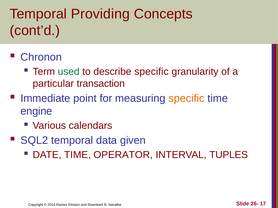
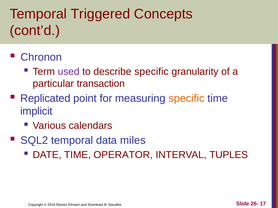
Providing: Providing -> Triggered (100, 14)
used colour: green -> purple (69, 72)
Immediate: Immediate -> Replicated (45, 99)
engine: engine -> implicit (36, 111)
given: given -> miles (133, 141)
